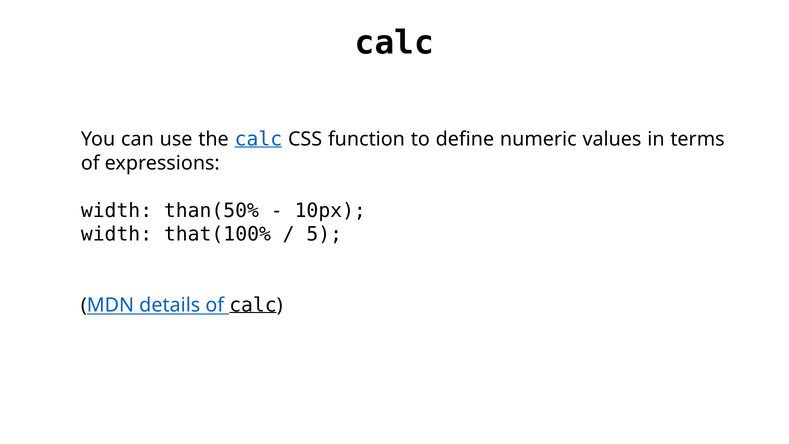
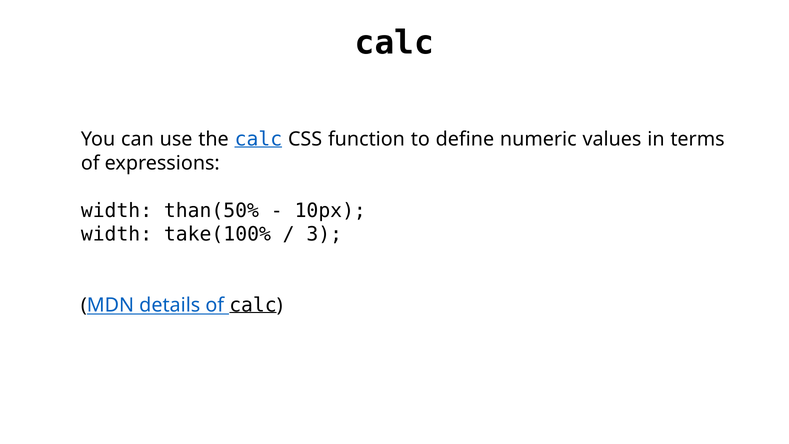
that(100%: that(100% -> take(100% (217, 234)
5: 5 -> 3 (324, 234)
